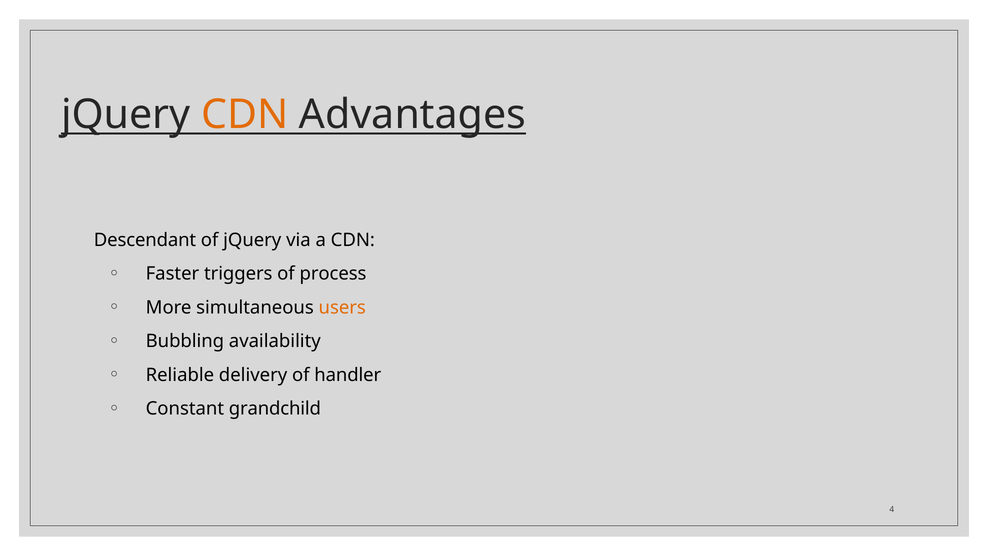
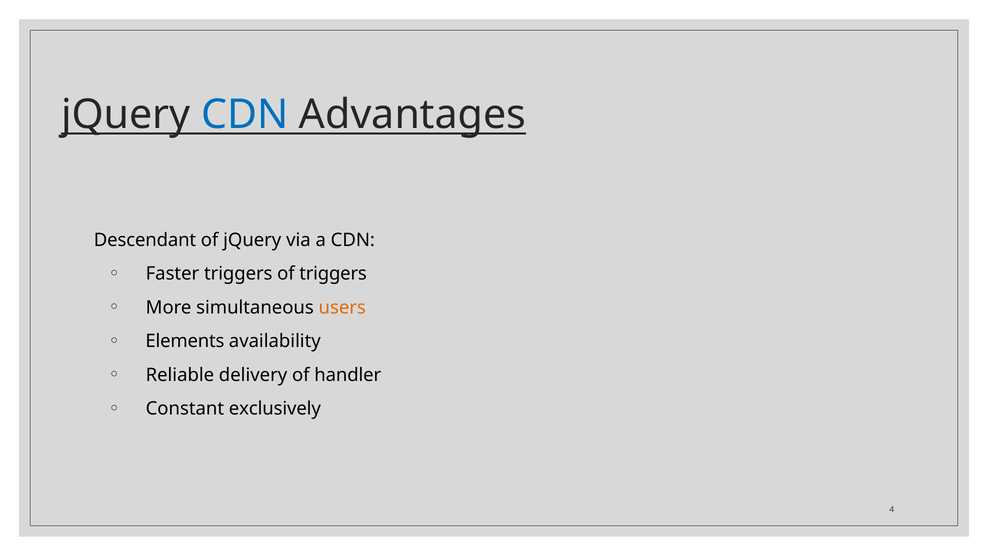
CDN colour: orange -> blue (245, 115)
of process: process -> triggers (333, 274)
Bubbling: Bubbling -> Elements (185, 341)
grandchild: grandchild -> exclusively (275, 408)
